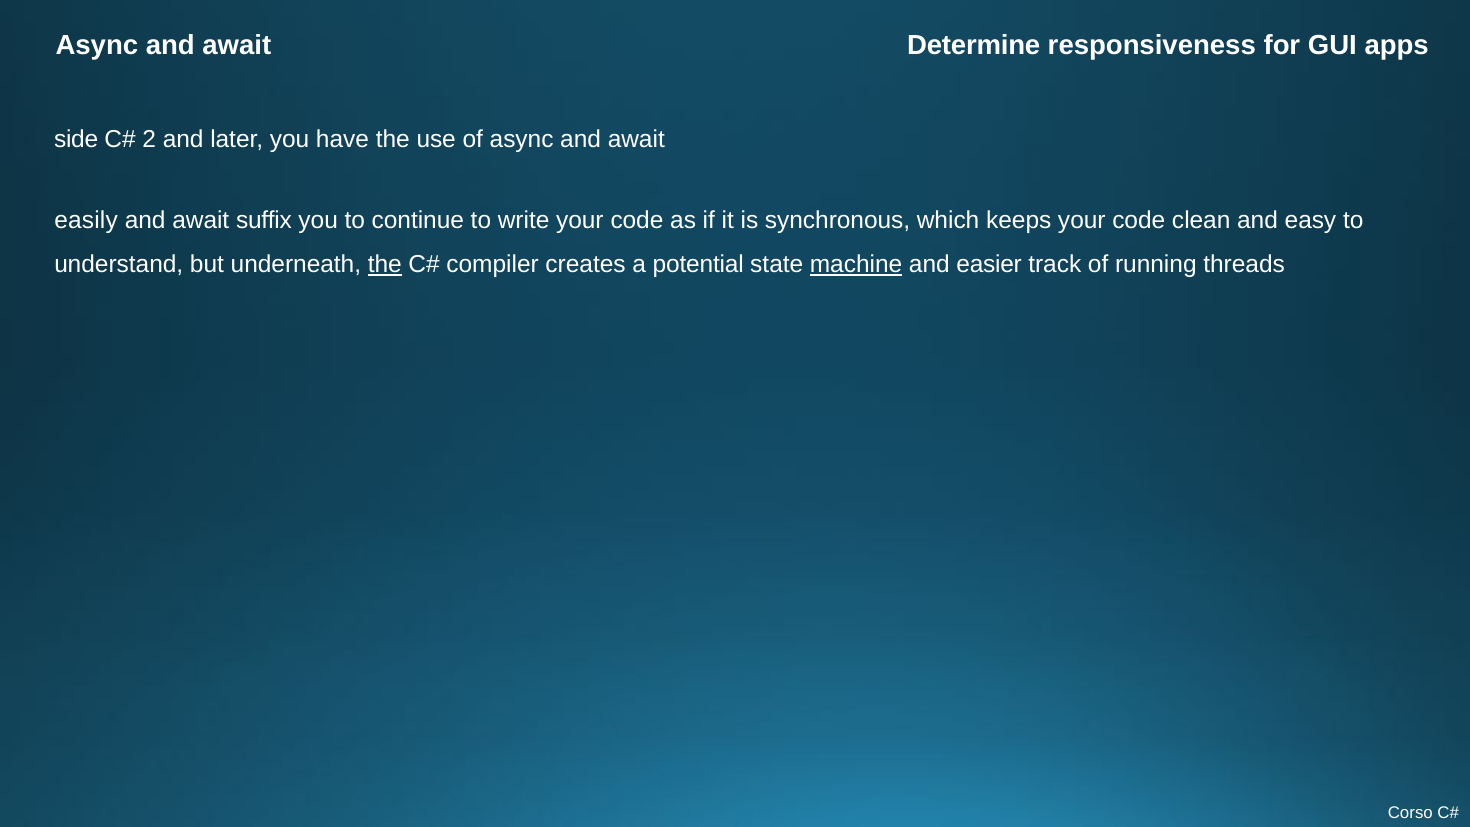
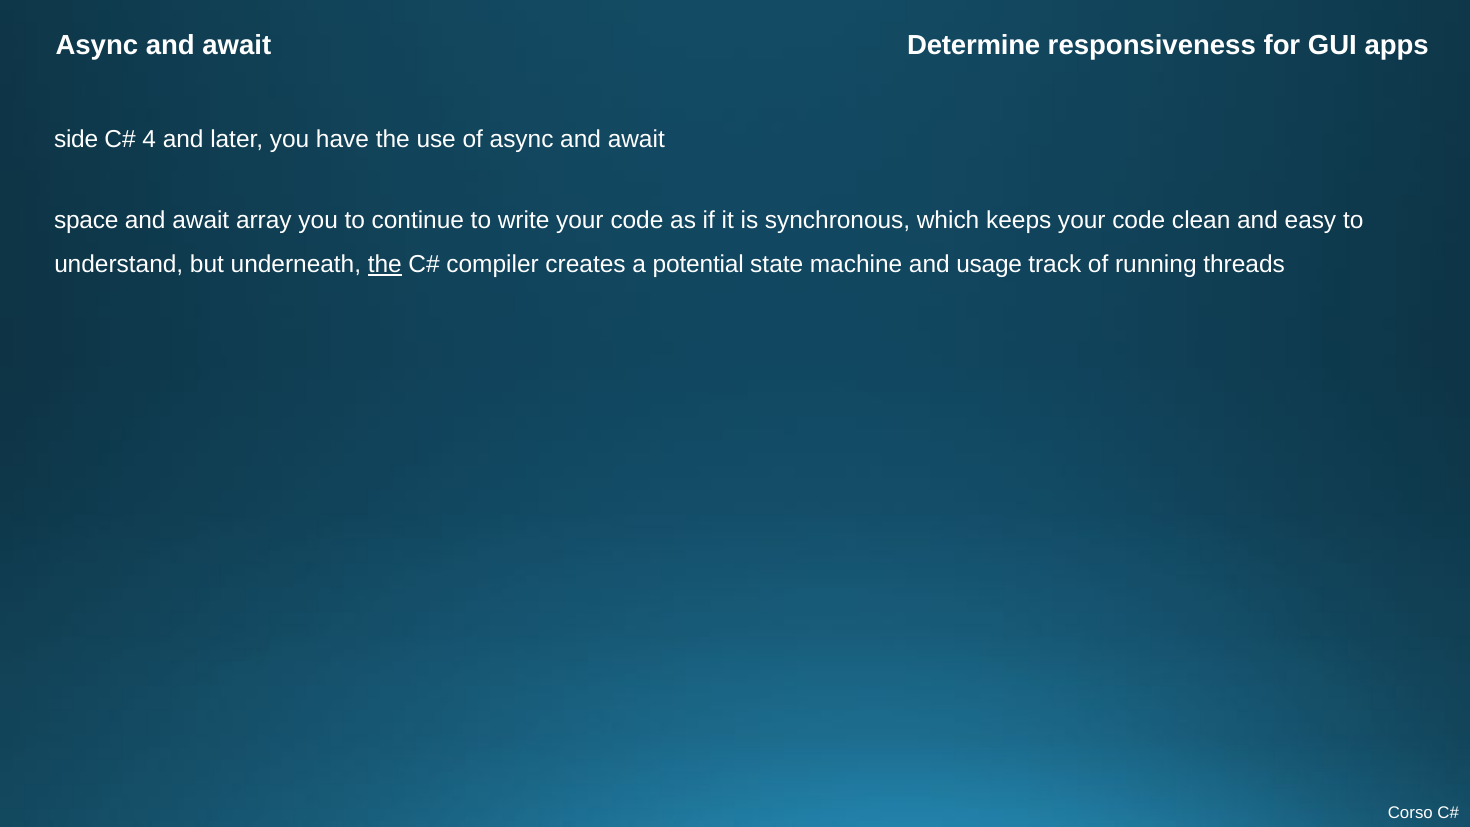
2: 2 -> 4 (149, 140)
easily: easily -> space (86, 220)
suffix: suffix -> array (264, 220)
machine underline: present -> none (856, 264)
easier: easier -> usage (989, 264)
